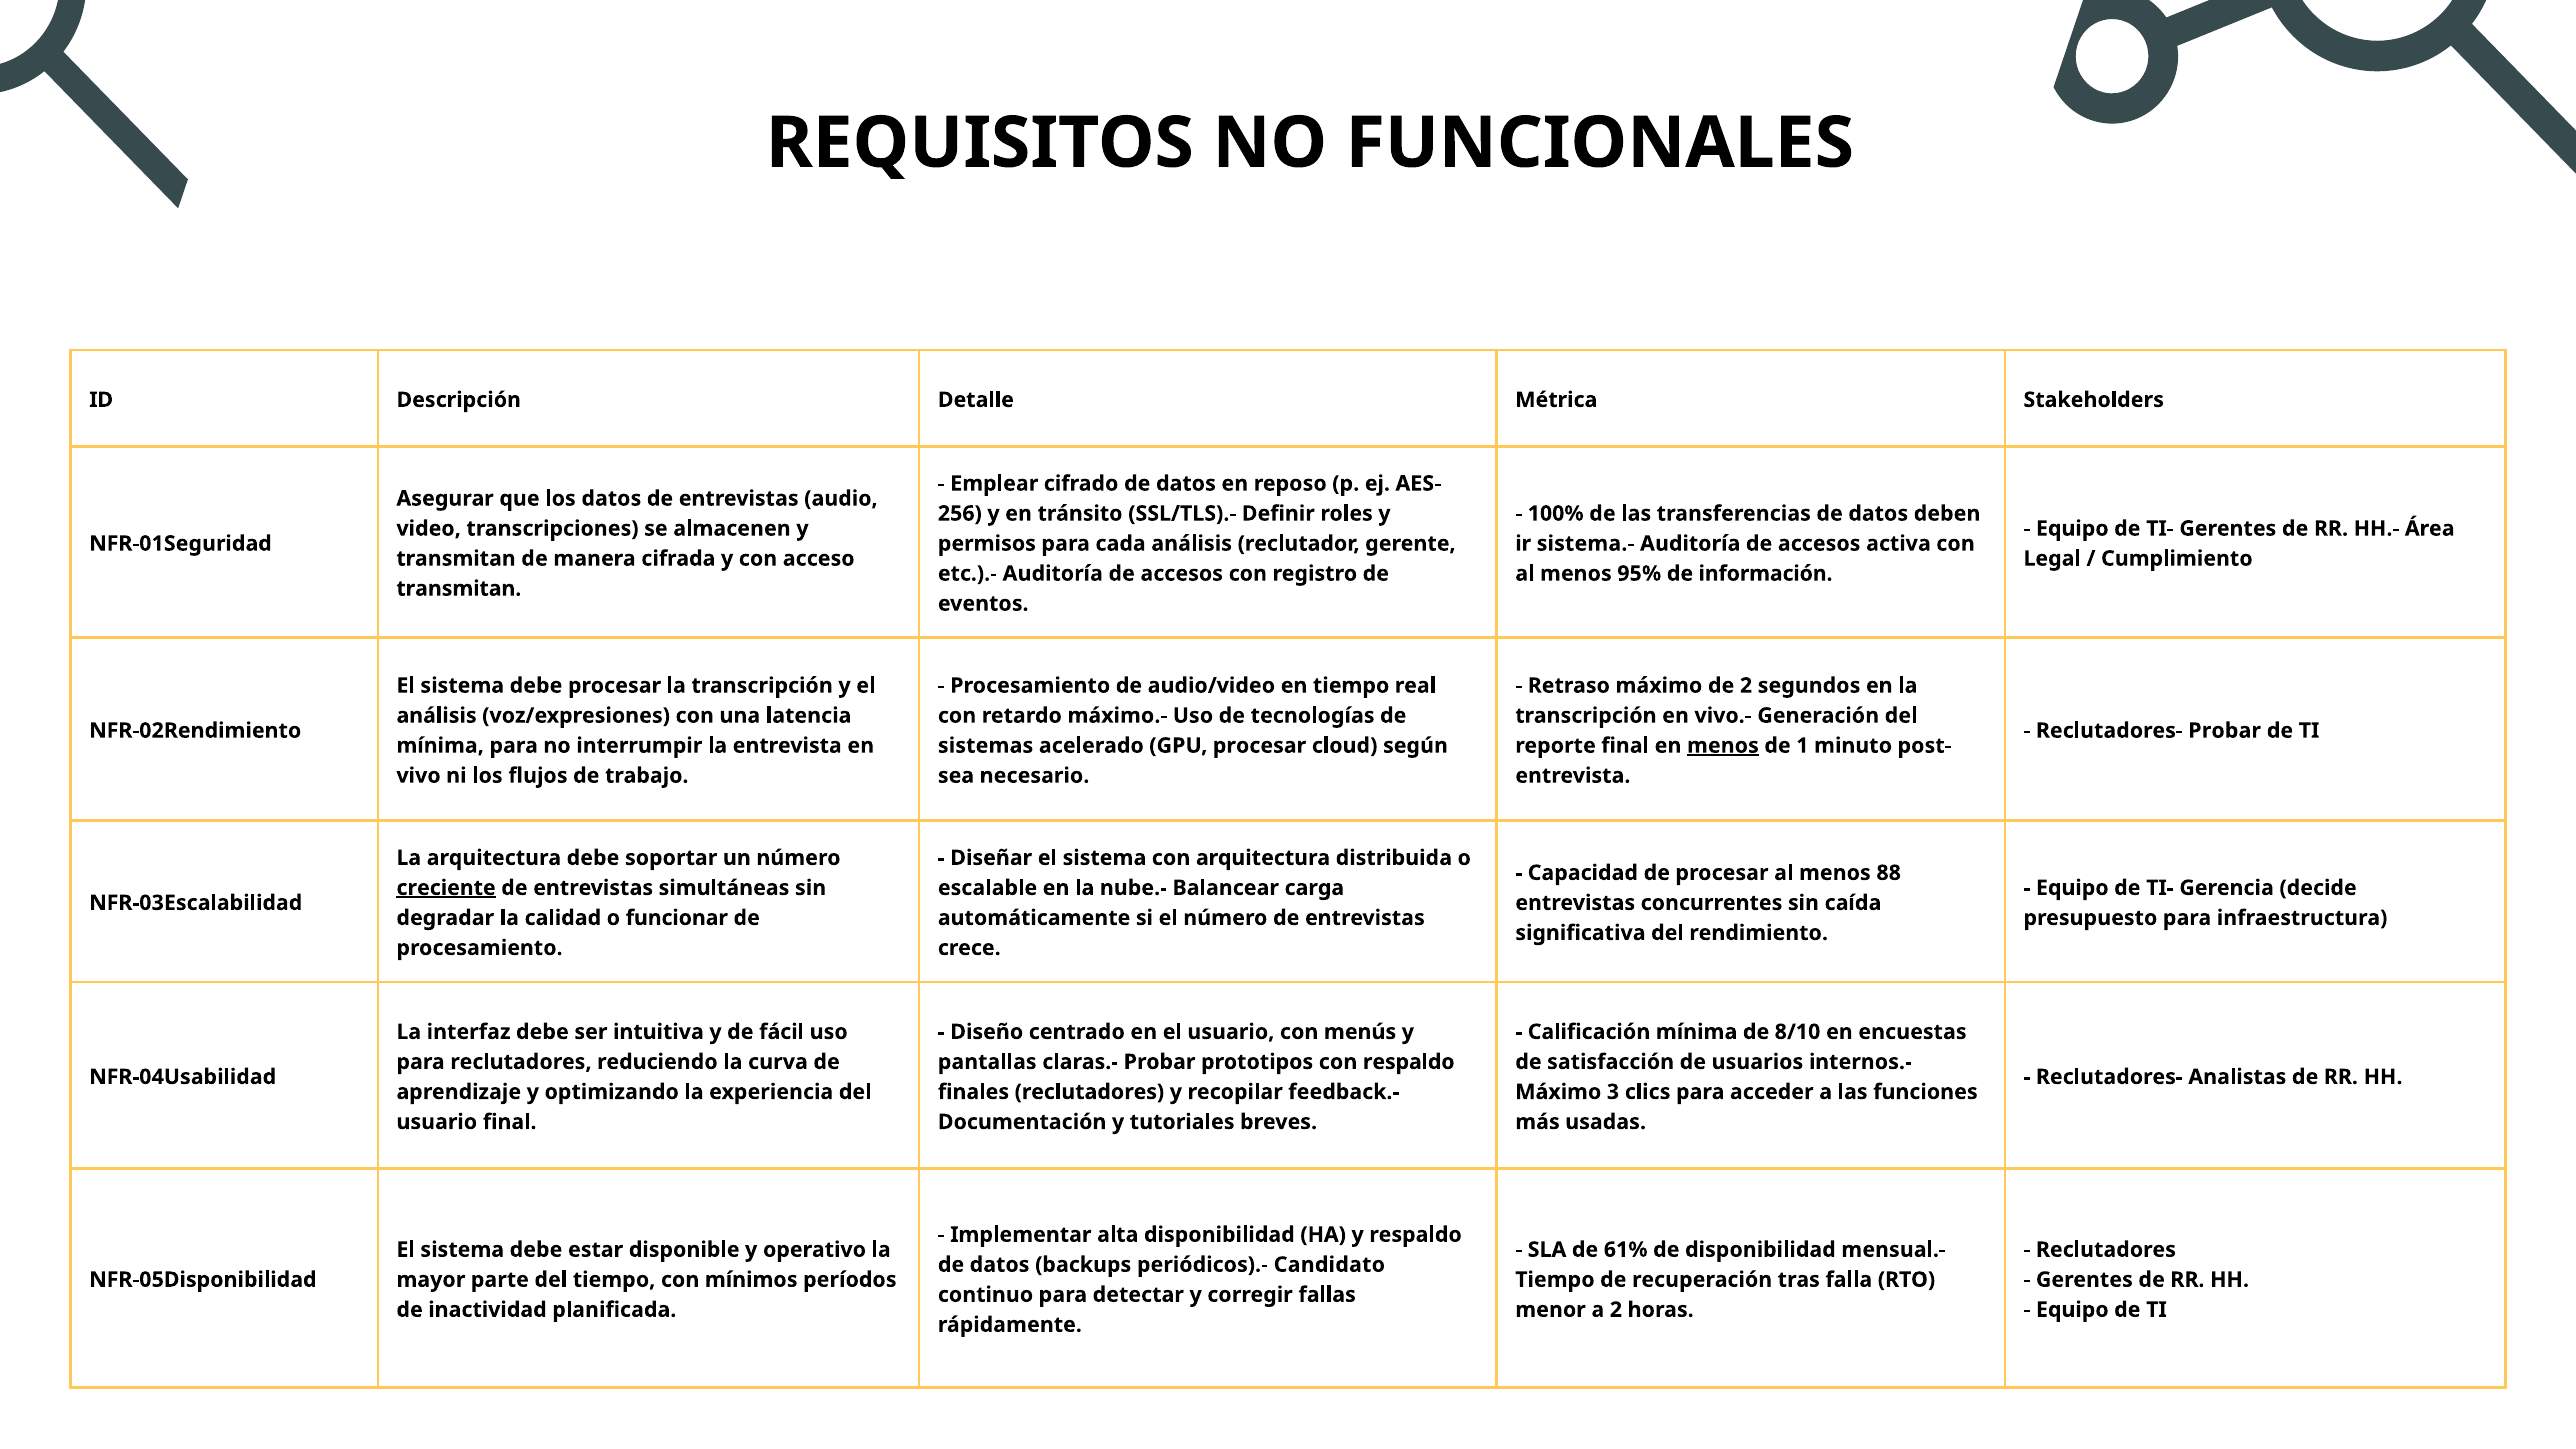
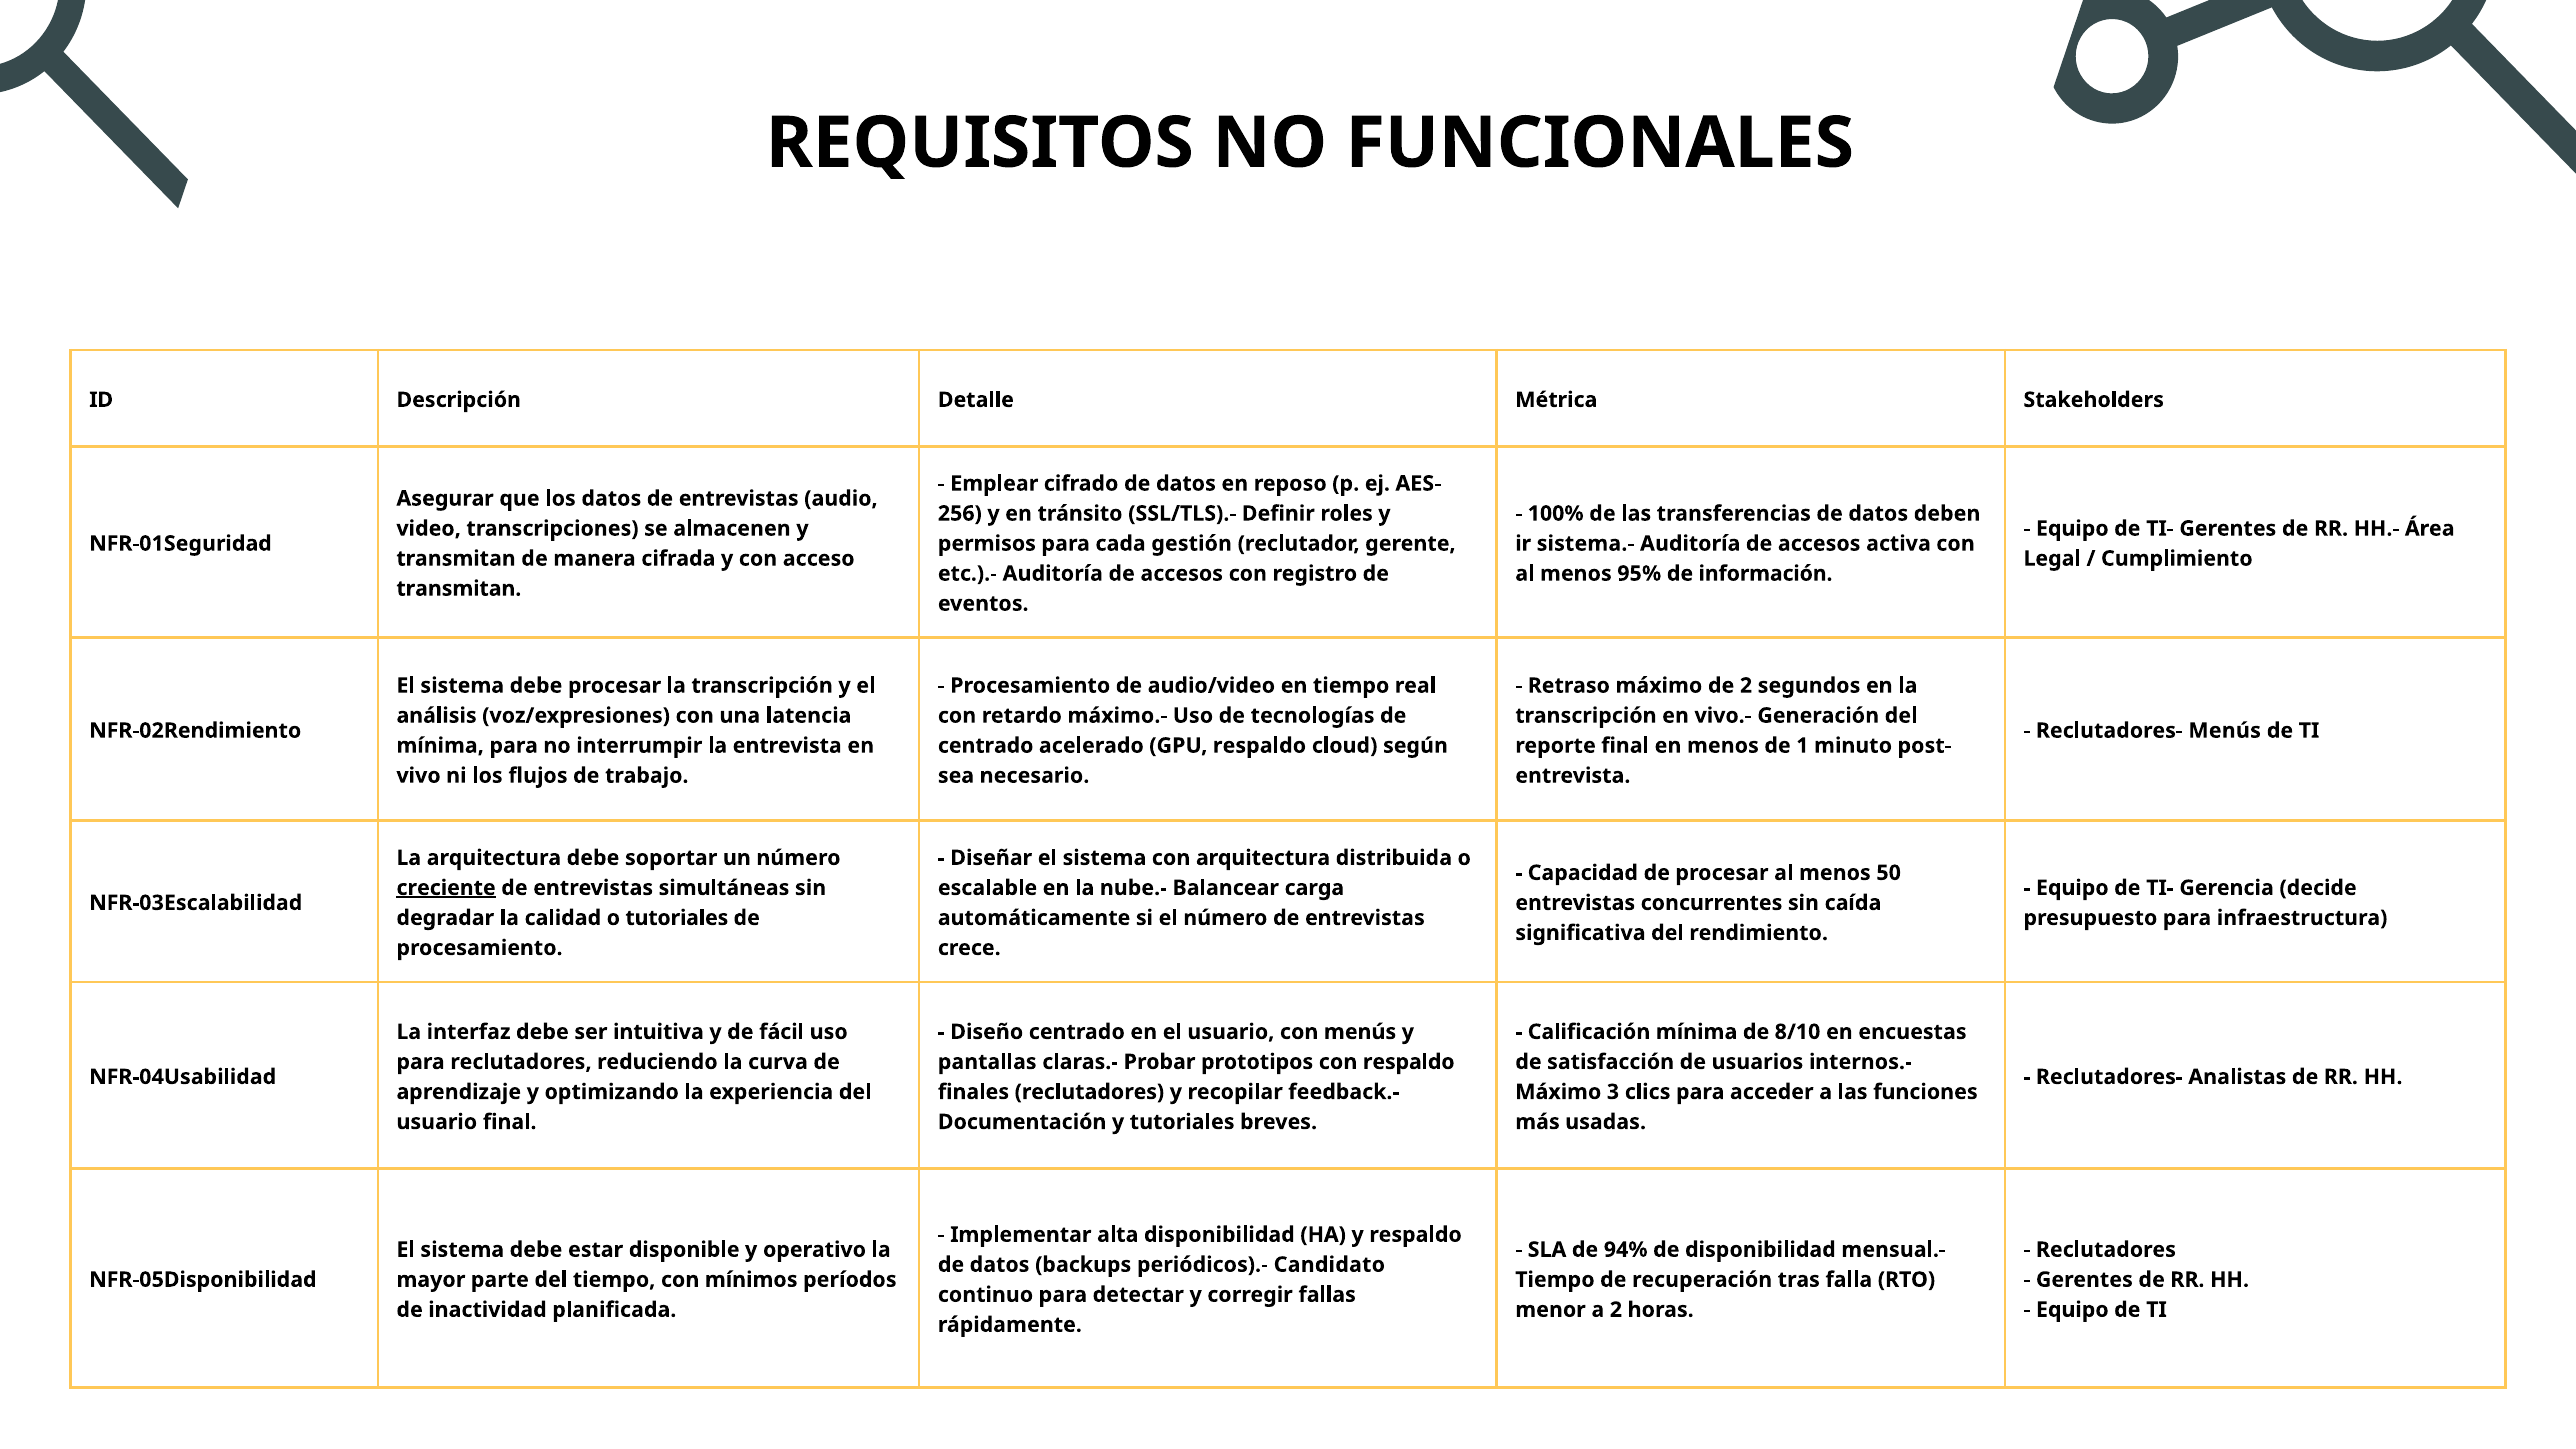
cada análisis: análisis -> gestión (1192, 544)
Reclutadores- Probar: Probar -> Menús (2225, 731)
sistemas: sistemas -> centrado (986, 746)
GPU procesar: procesar -> respaldo (1259, 746)
menos underline: present -> none (1723, 746)
88: 88 -> 50 (1889, 873)
o funcionar: funcionar -> tutoriales (677, 918)
61%: 61% -> 94% (1626, 1250)
